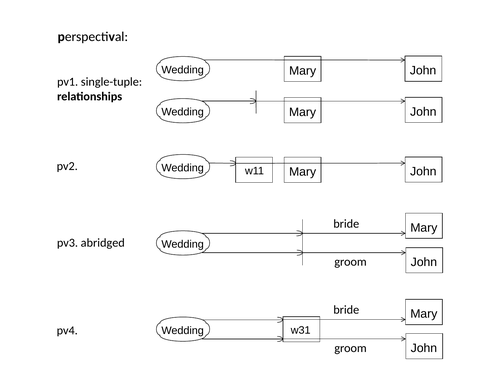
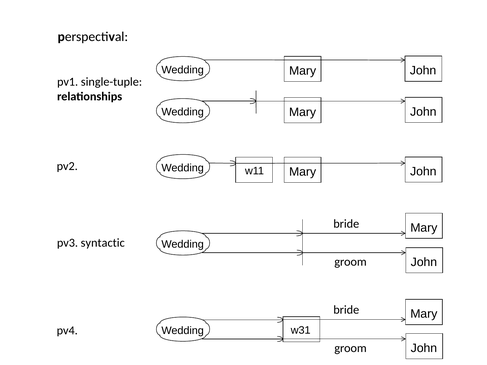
abridged: abridged -> syntactic (103, 243)
